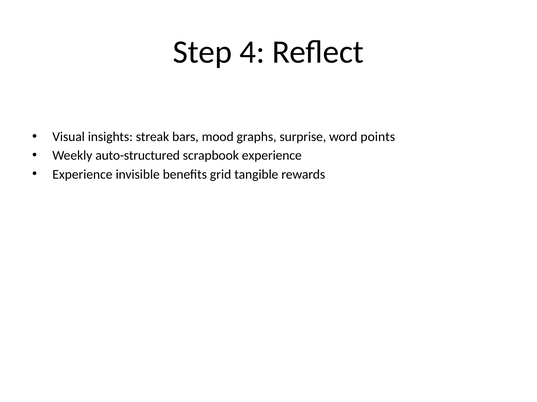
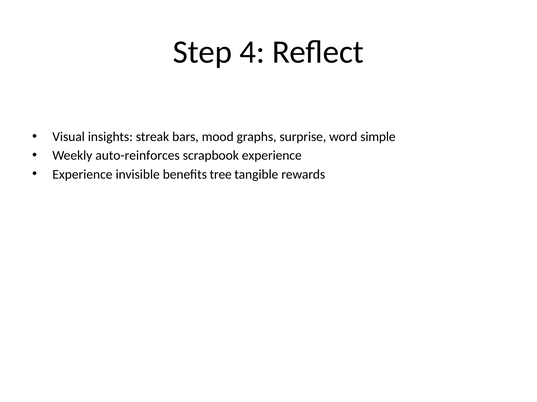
points: points -> simple (378, 137)
auto-structured: auto-structured -> auto-reinforces (138, 156)
grid: grid -> tree (221, 175)
